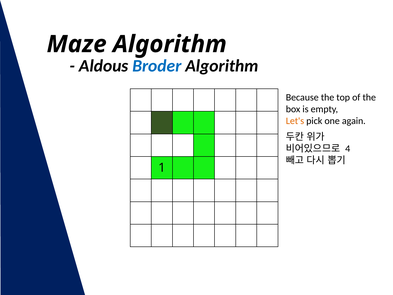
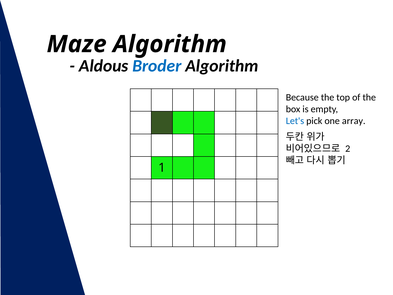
Let's colour: orange -> blue (295, 121)
again: again -> array (354, 121)
4: 4 -> 2 (348, 149)
